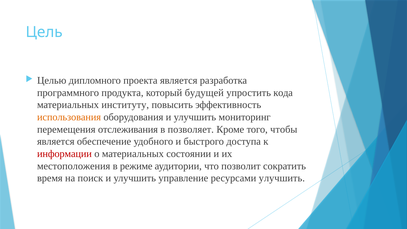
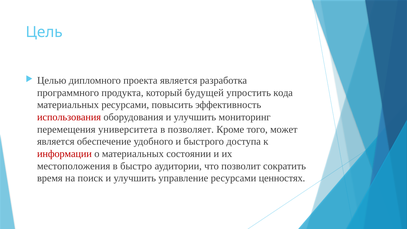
материальных институту: институту -> ресурсами (125, 105)
использования colour: orange -> red (69, 117)
отслеживания: отслеживания -> университета (128, 129)
чтобы: чтобы -> может (284, 129)
режиме: режиме -> быстро (136, 166)
ресурсами улучшить: улучшить -> ценностях (282, 178)
